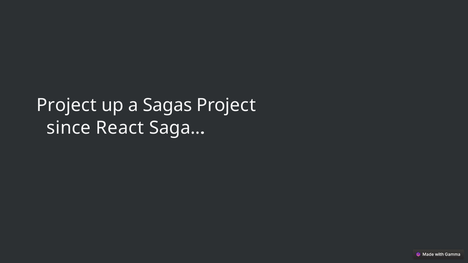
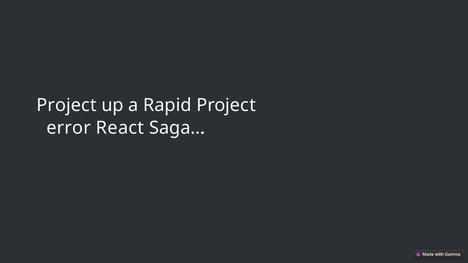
Sagas: Sagas -> Rapid (167, 105)
since: since -> error (69, 128)
